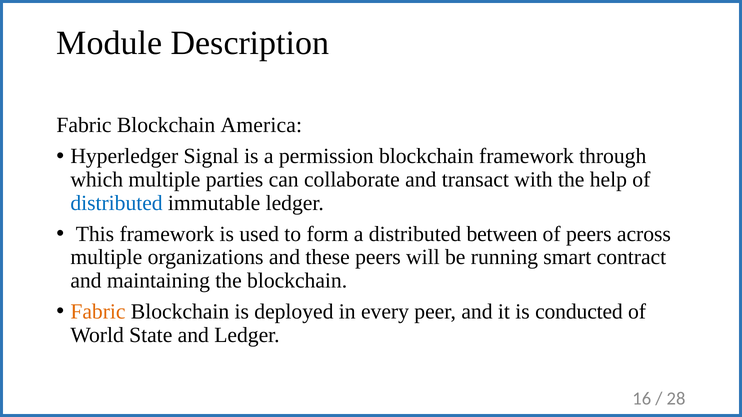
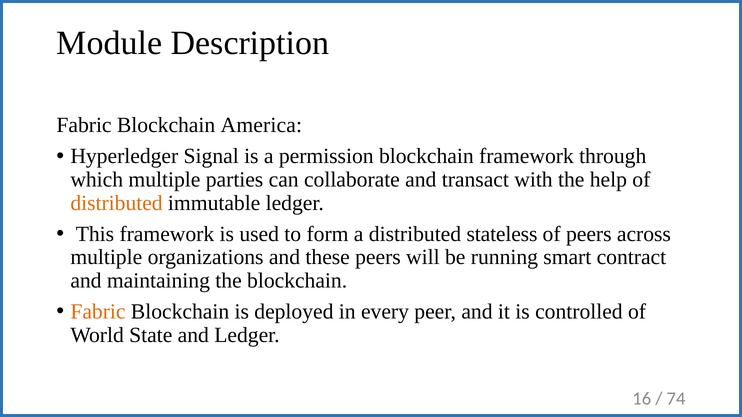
distributed colour: blue -> orange (117, 203)
between: between -> stateless (502, 234)
conducted: conducted -> controlled (579, 312)
28: 28 -> 74 (676, 399)
